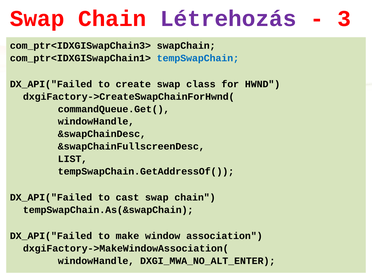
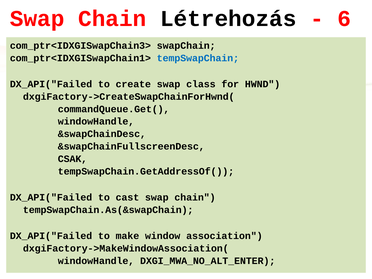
Létrehozás colour: purple -> black (228, 19)
3: 3 -> 6 (344, 19)
LIST: LIST -> CSAK (73, 159)
